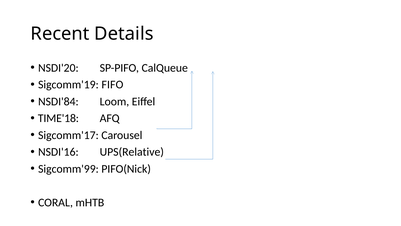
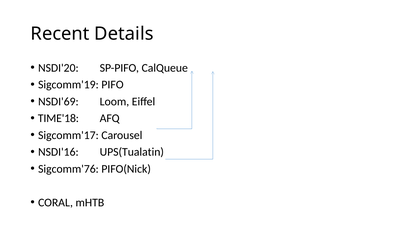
FIFO: FIFO -> PIFO (112, 85)
NSDI'84: NSDI'84 -> NSDI'69 (58, 101)
UPS(Relative: UPS(Relative -> UPS(Tualatin (132, 152)
Sigcomm'99: Sigcomm'99 -> Sigcomm'76 (68, 169)
